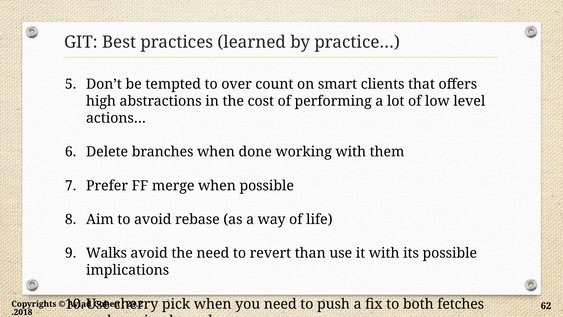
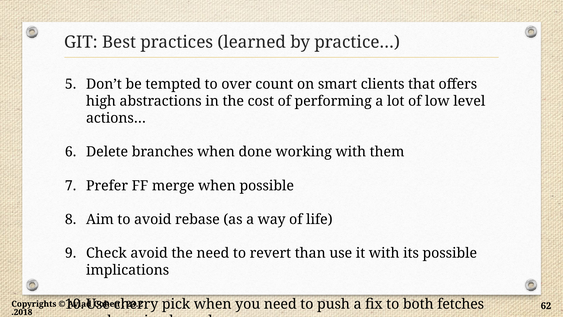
Walks: Walks -> Check (106, 253)
